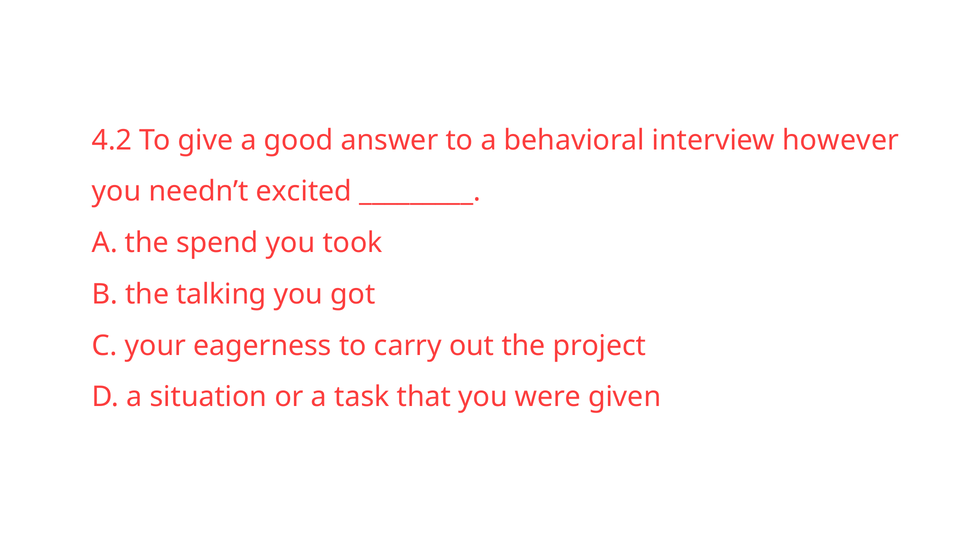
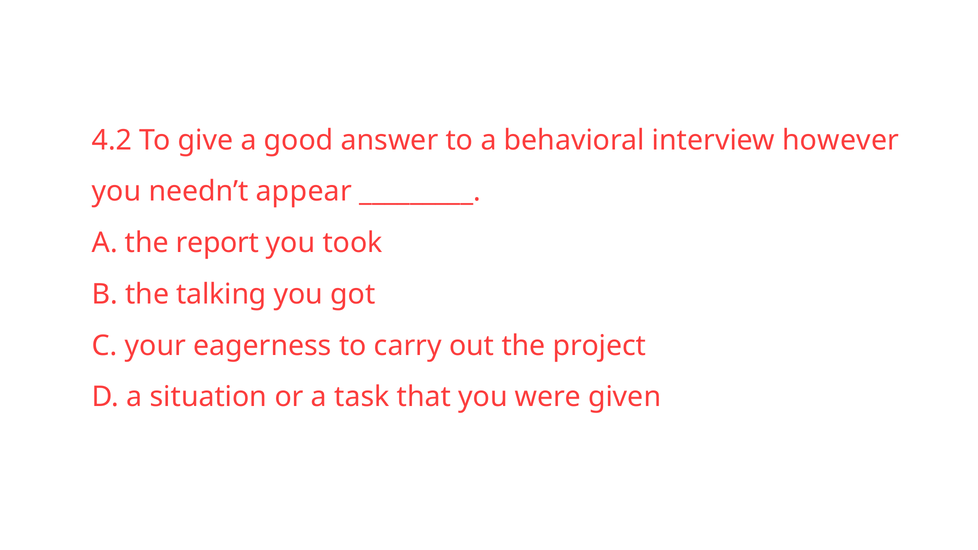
excited: excited -> appear (304, 192)
spend: spend -> report (218, 243)
